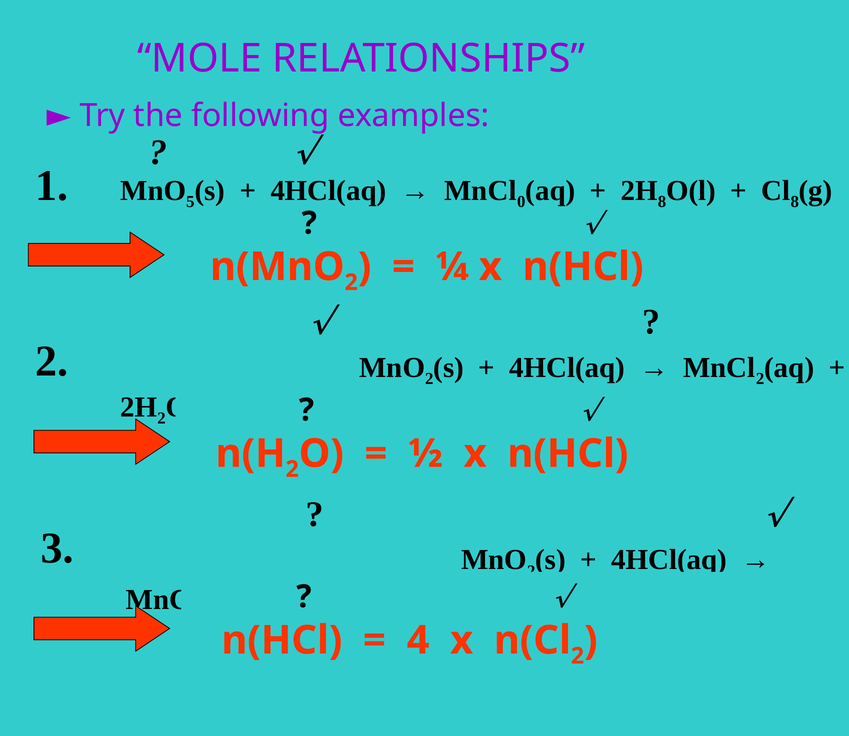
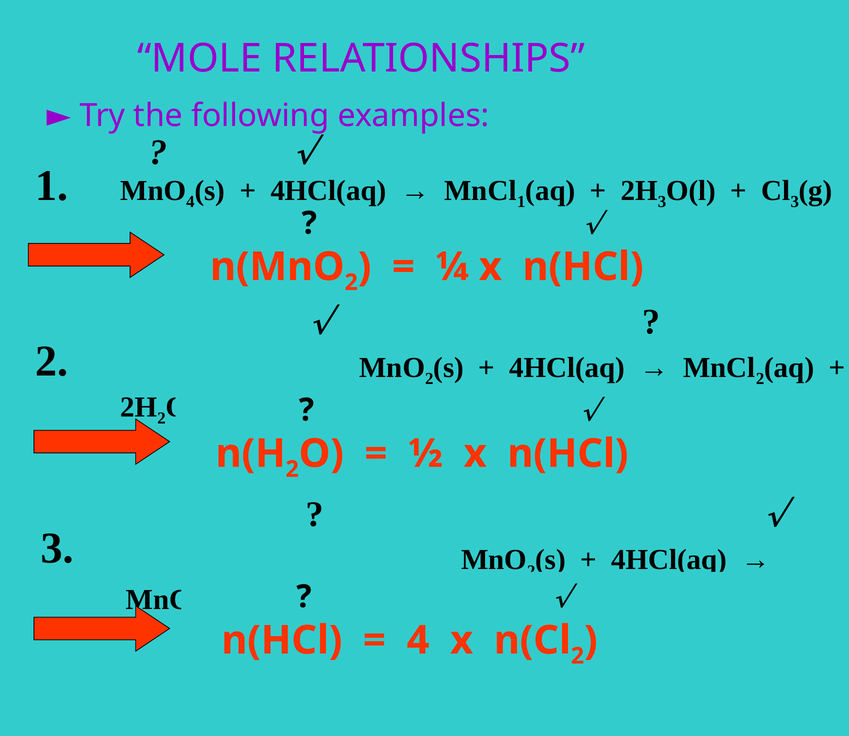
5: 5 -> 4 (190, 202)
0: 0 -> 1 (521, 202)
8: 8 -> 3 (662, 202)
8: 8 -> 3 (795, 202)
